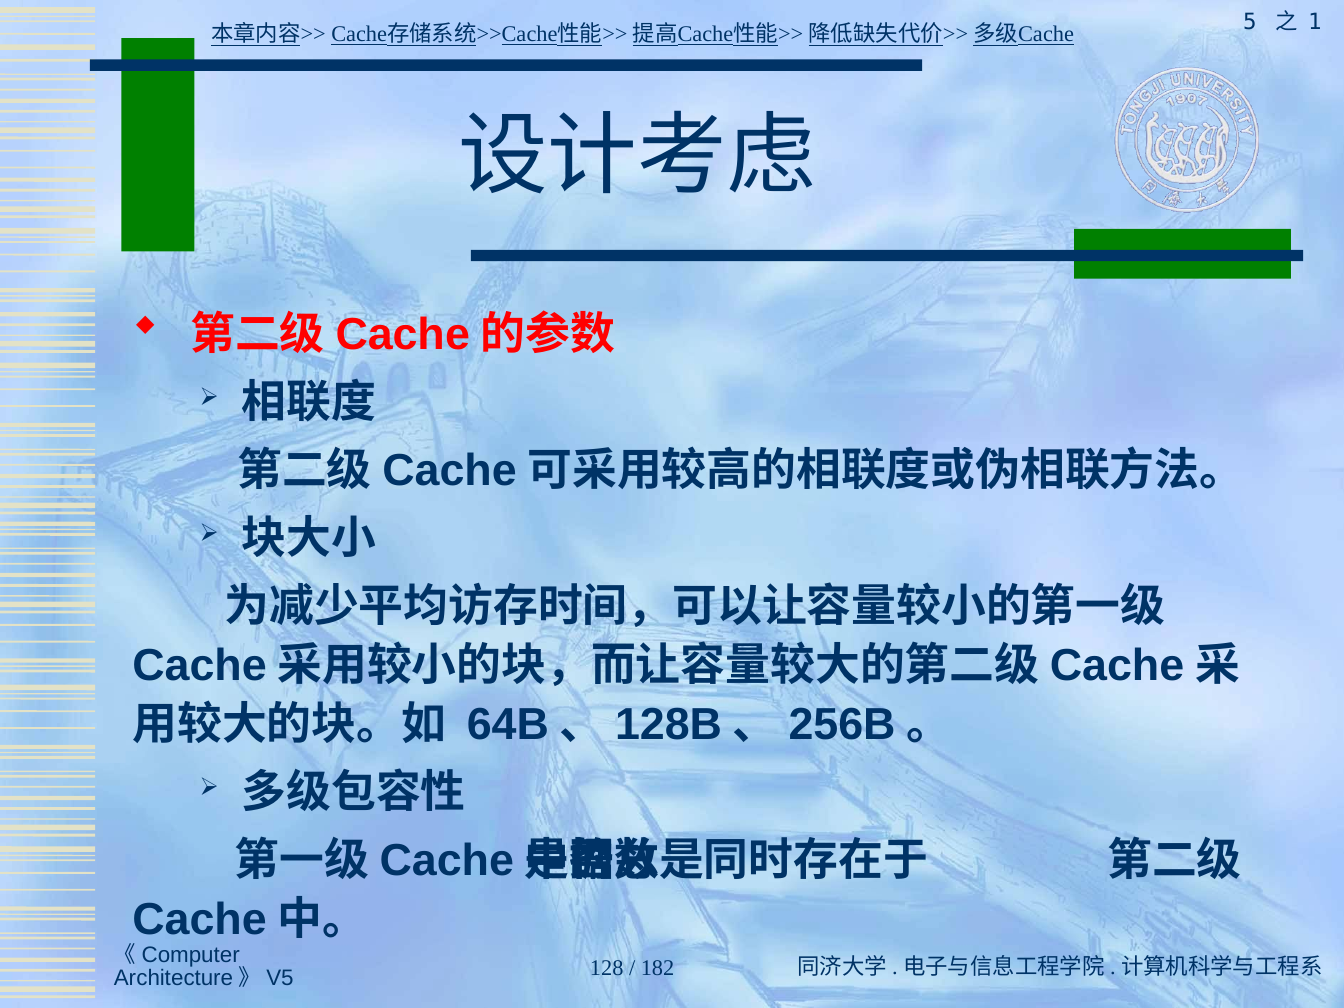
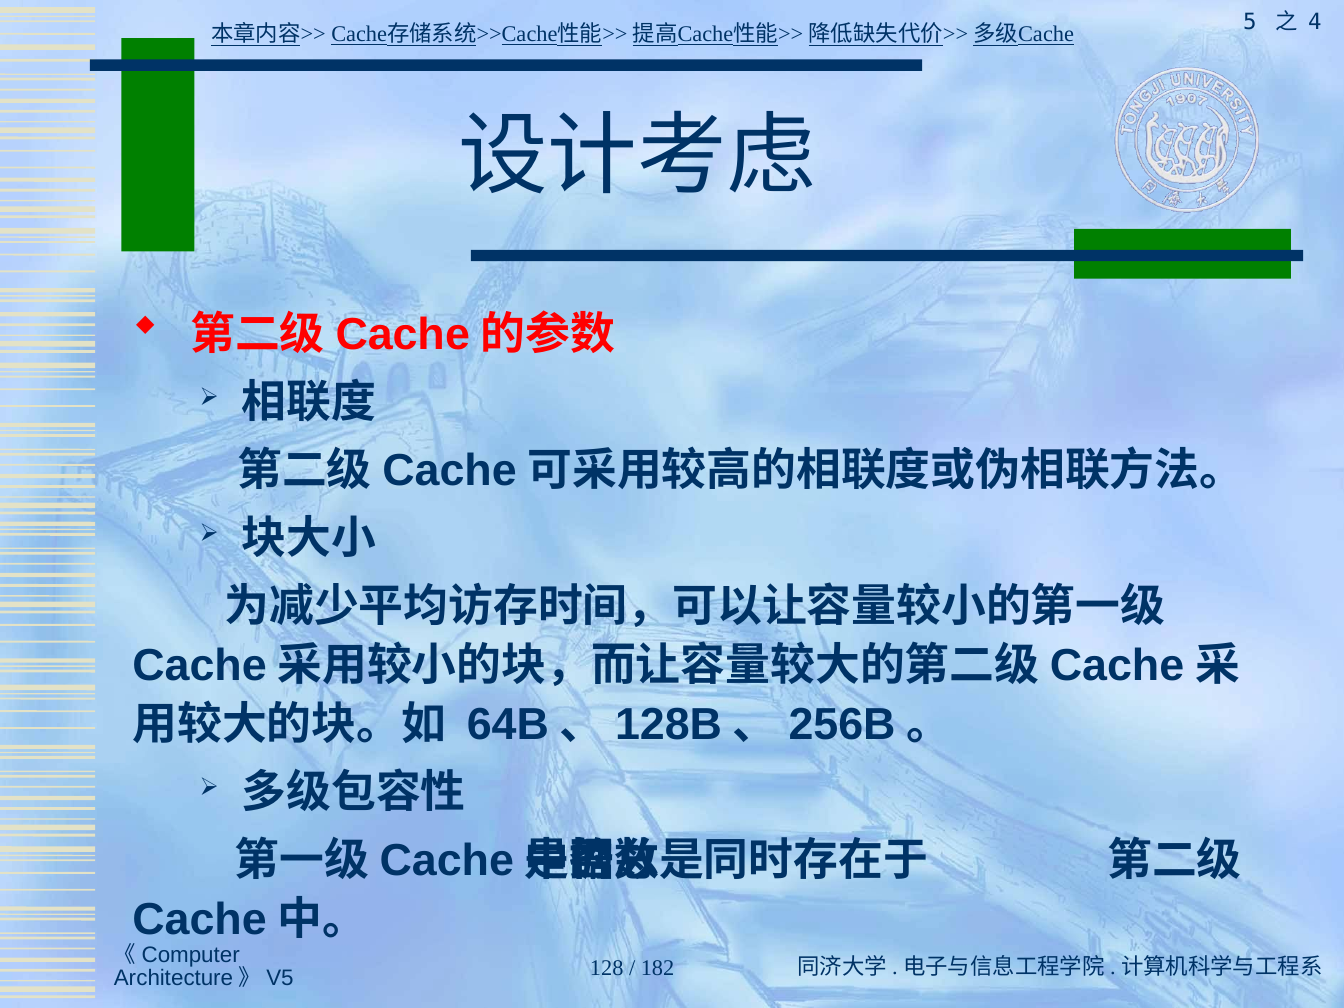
1: 1 -> 4 (1315, 22)
